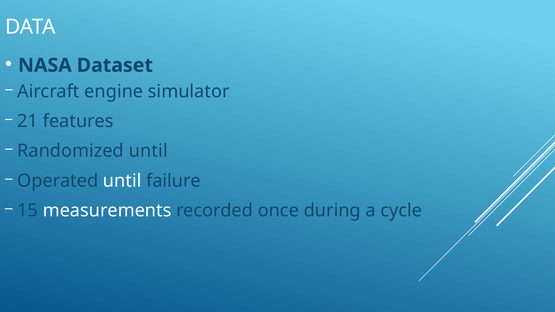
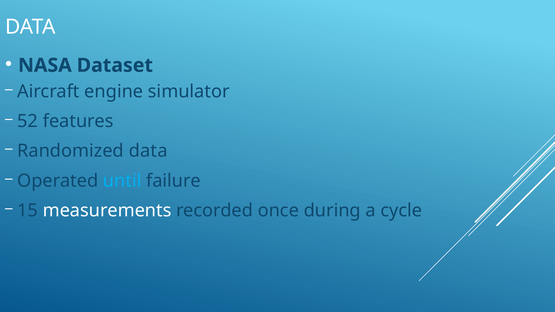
21: 21 -> 52 (28, 121)
Randomized until: until -> data (148, 151)
until colour: white -> light blue (122, 181)
